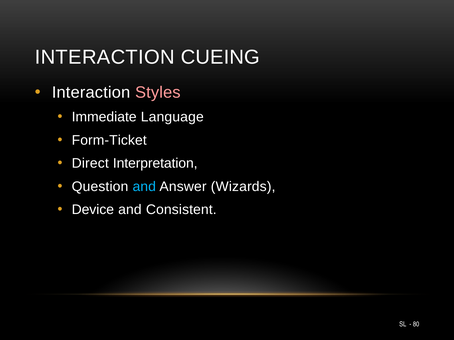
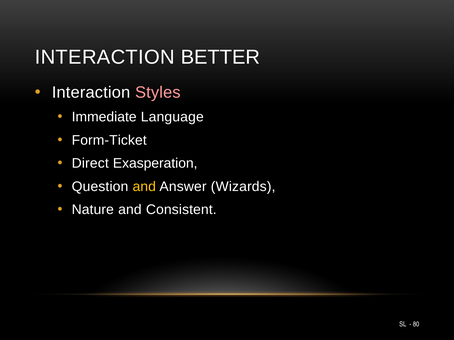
CUEING: CUEING -> BETTER (220, 57)
Interpretation: Interpretation -> Exasperation (155, 164)
and colour: light blue -> yellow (144, 187)
Device: Device -> Nature (93, 210)
